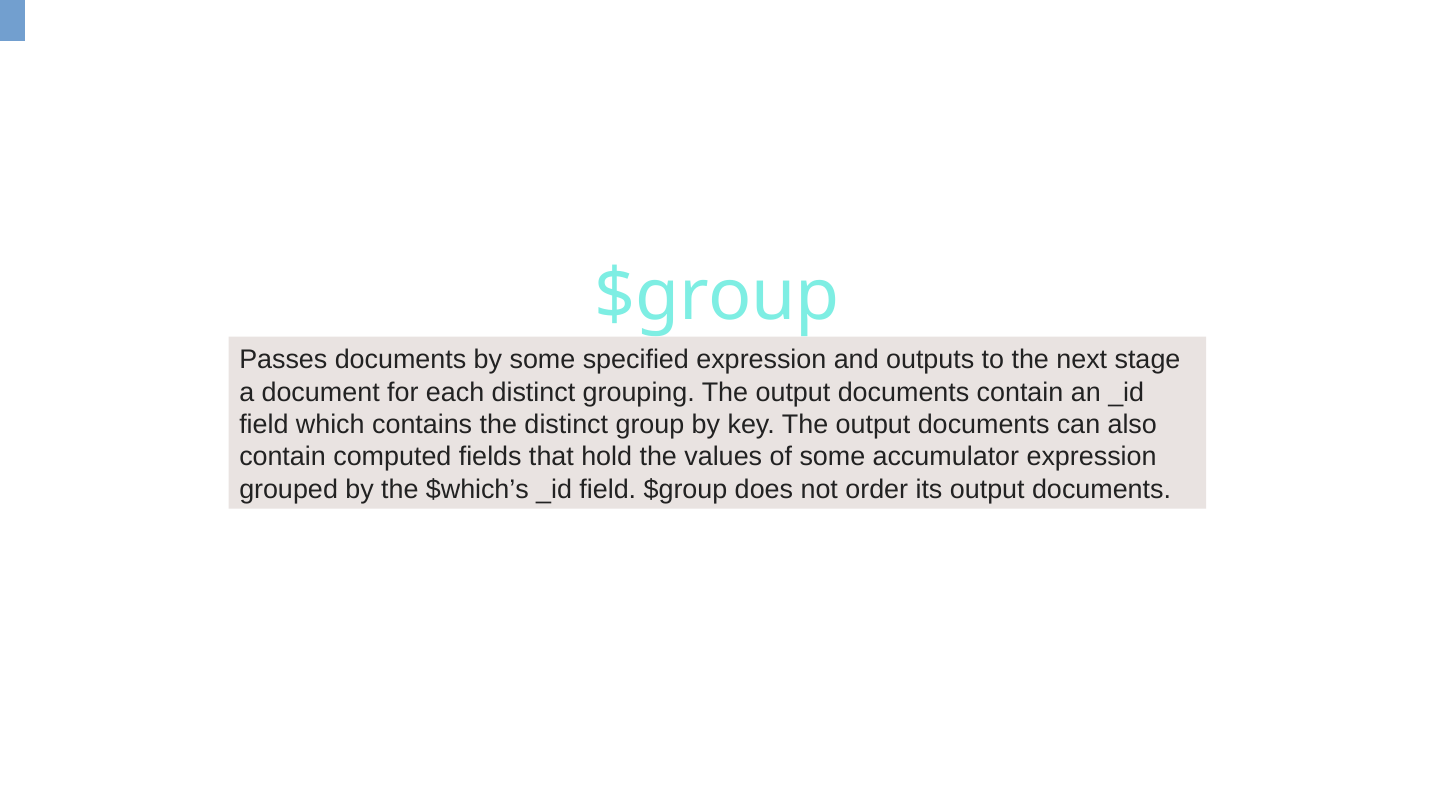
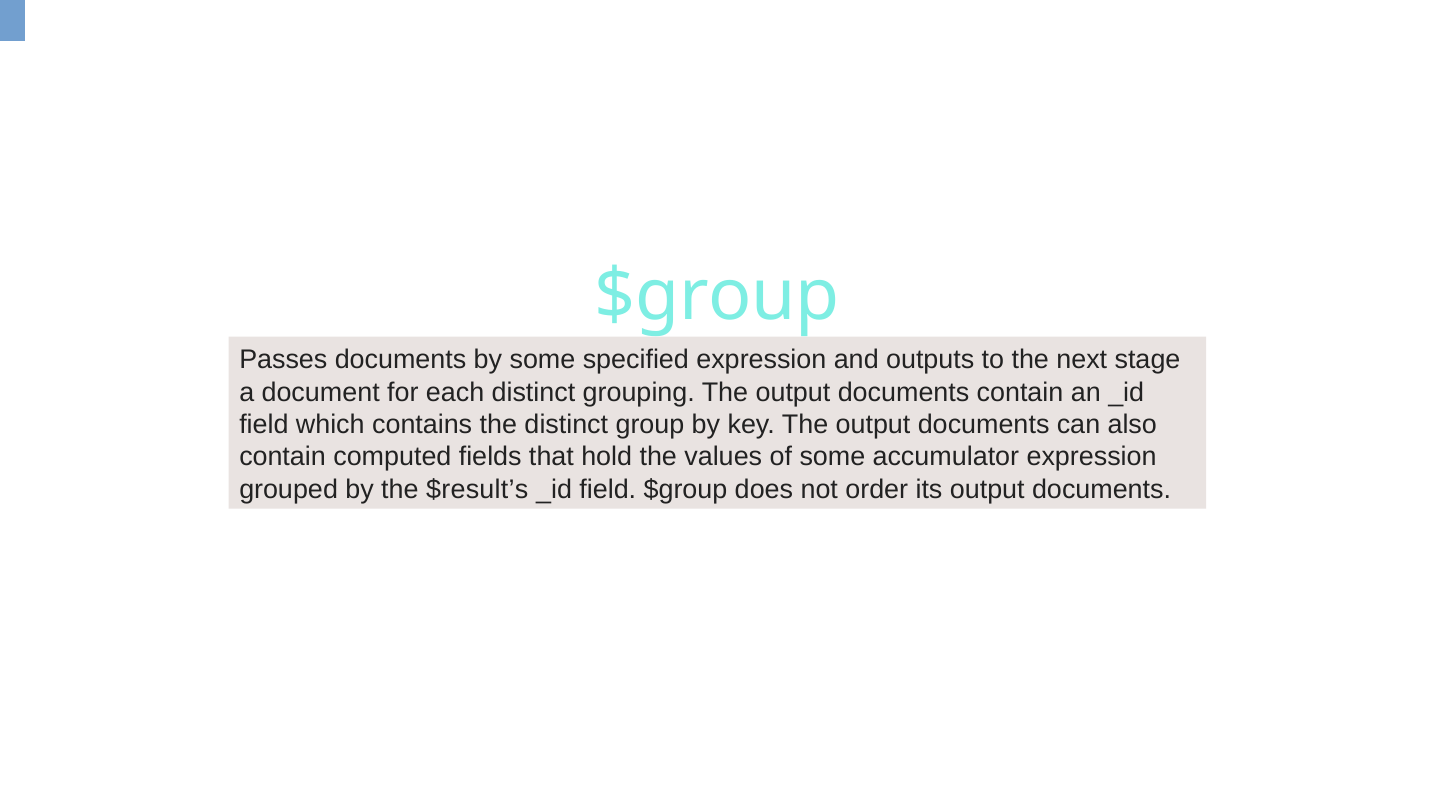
$which’s: $which’s -> $result’s (477, 489)
